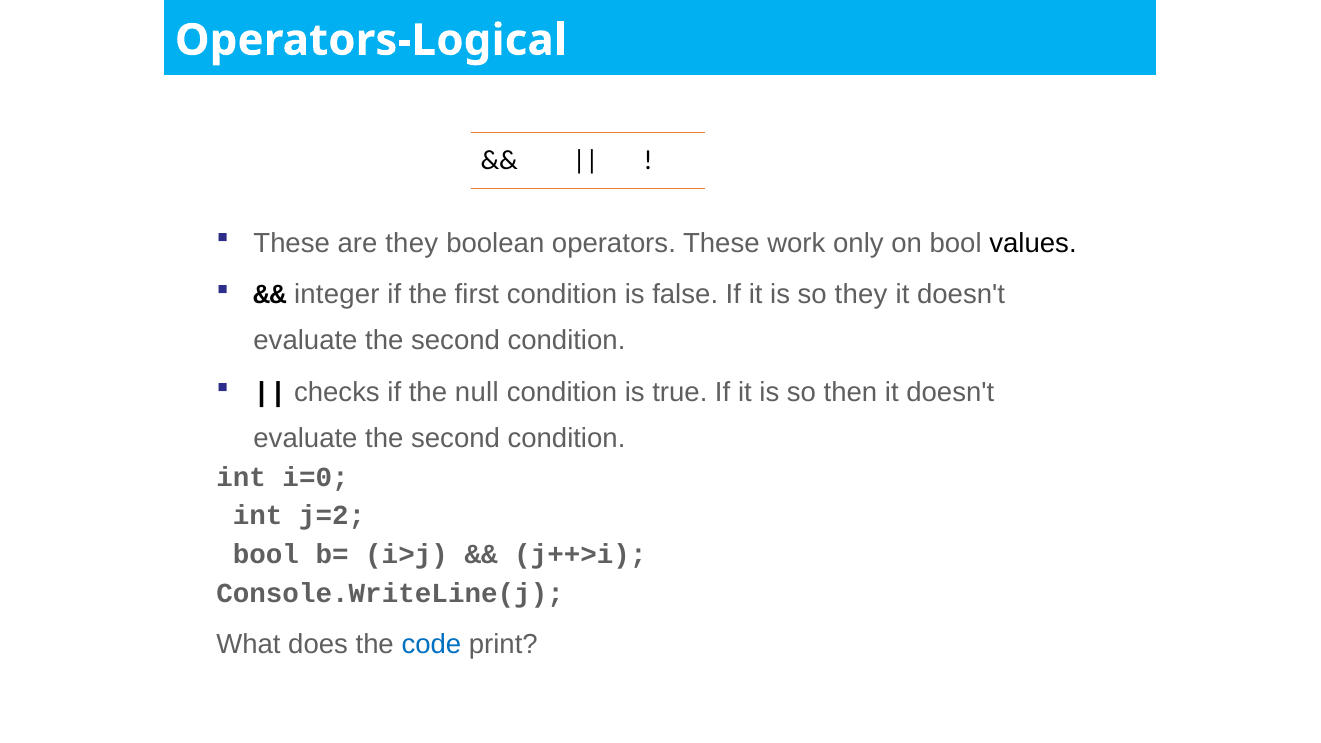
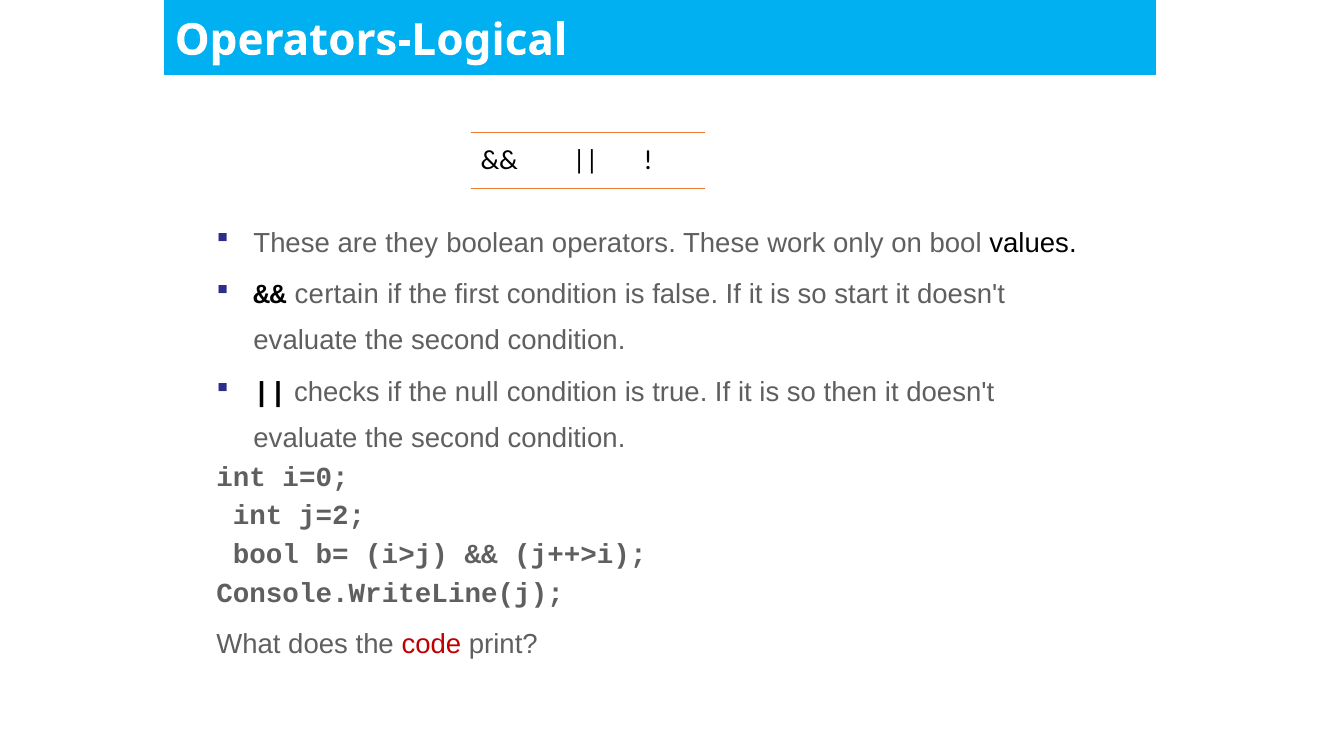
integer: integer -> certain (337, 295)
so they: they -> start (861, 295)
code colour: blue -> red (431, 645)
